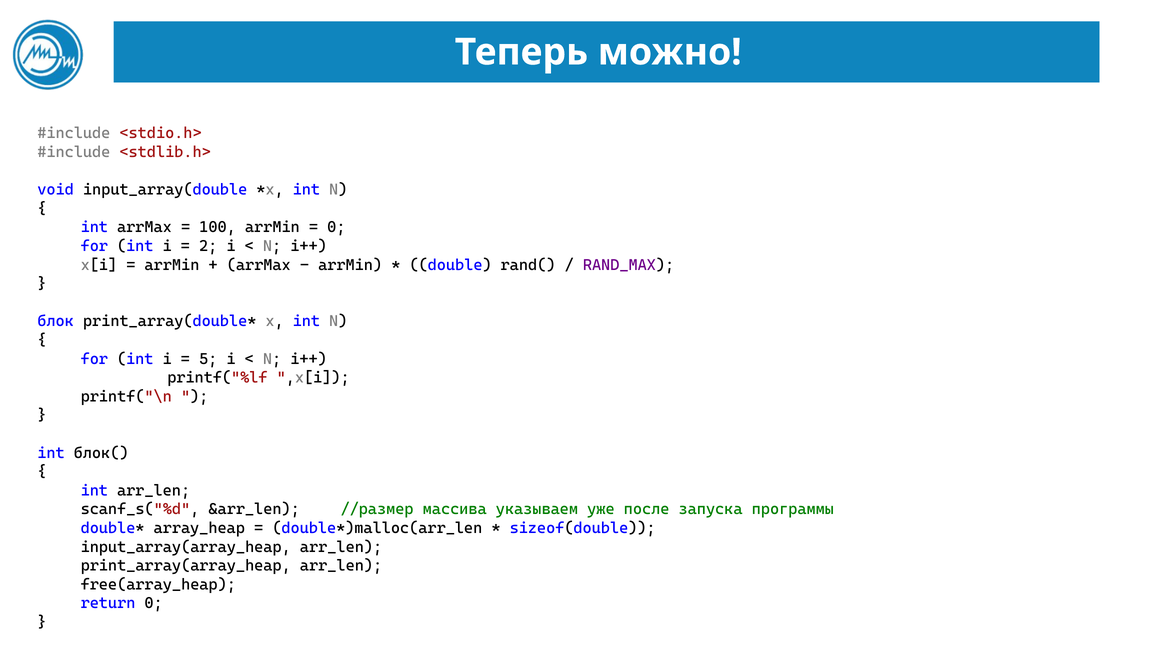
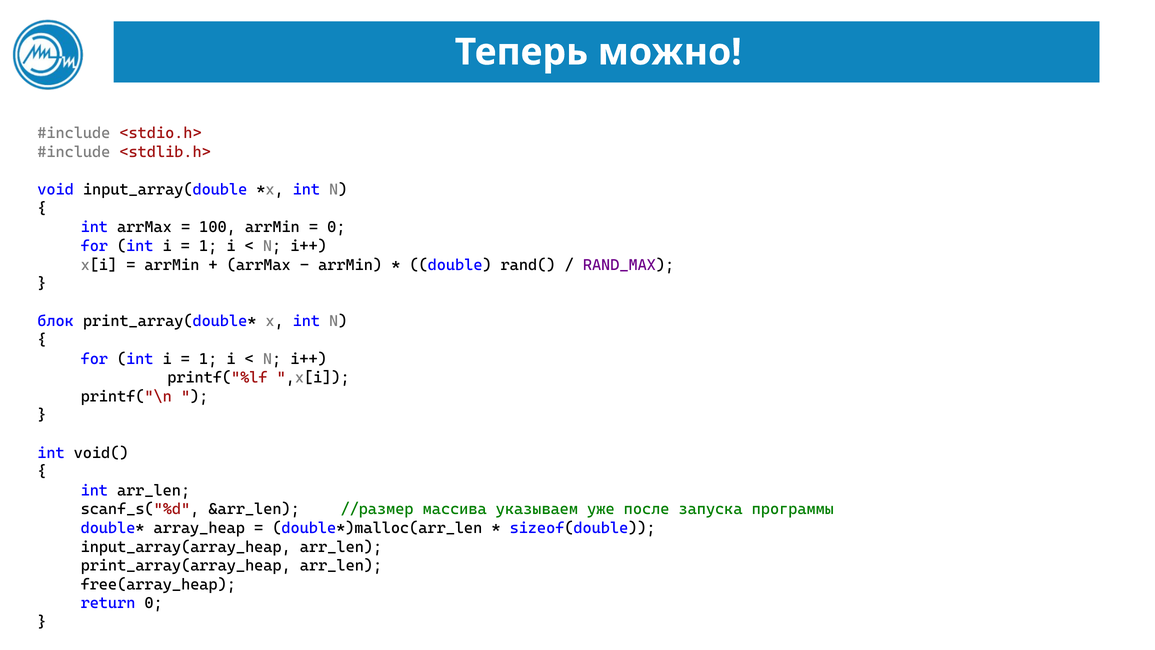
2: 2 -> 1 (208, 246)
5: 5 -> 1 (208, 359)
блок(: блок( -> void( (101, 453)
